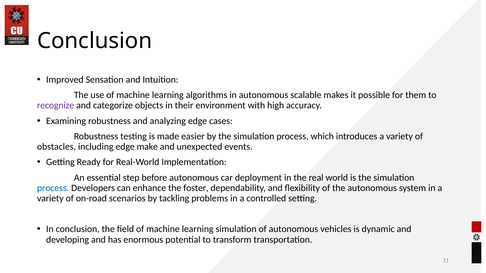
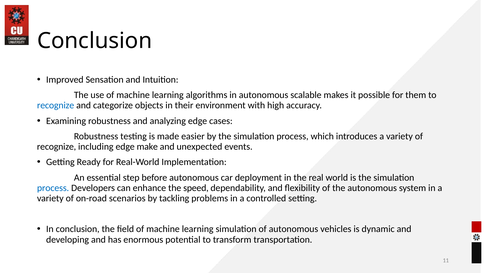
recognize colour: purple -> blue (56, 106)
obstacles: obstacles -> recognize (57, 147)
foster: foster -> speed (196, 188)
